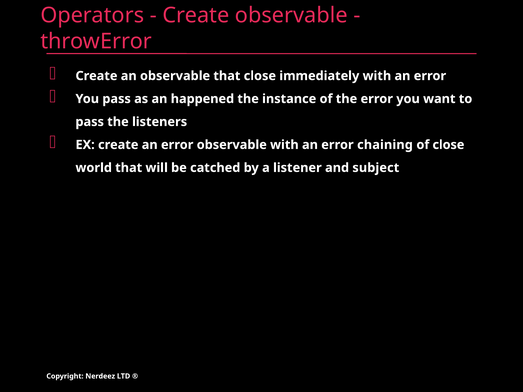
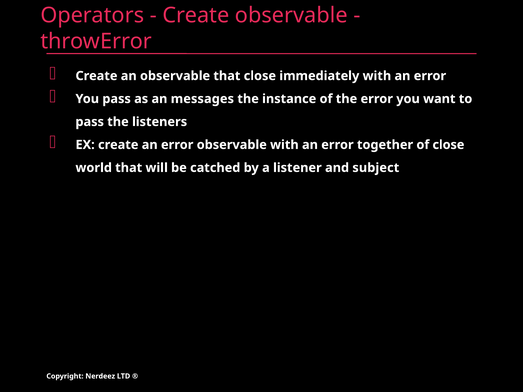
happened: happened -> messages (202, 99)
chaining: chaining -> together (385, 145)
